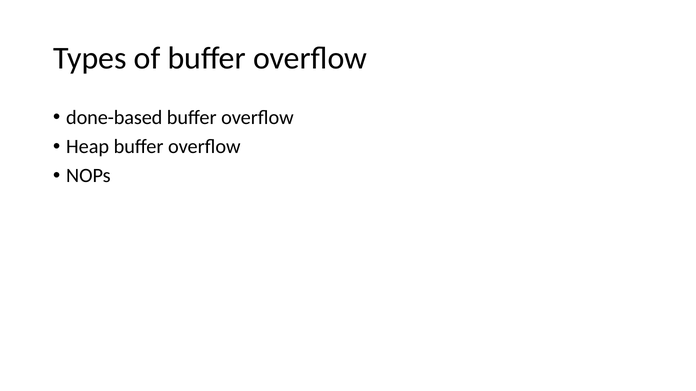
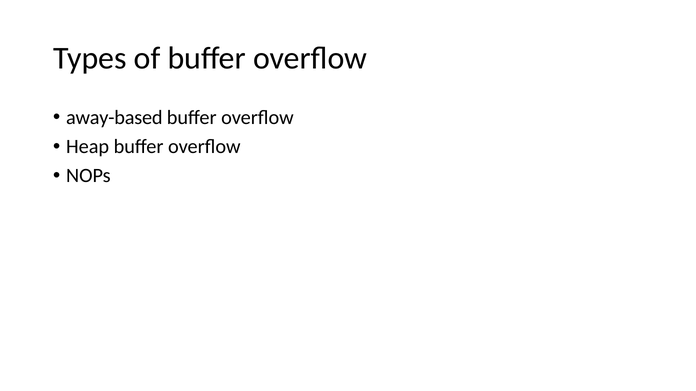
done-based: done-based -> away-based (114, 118)
